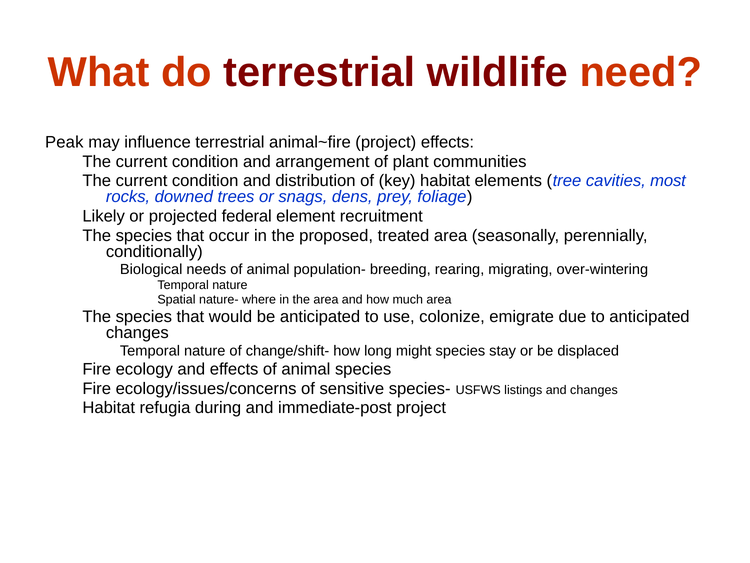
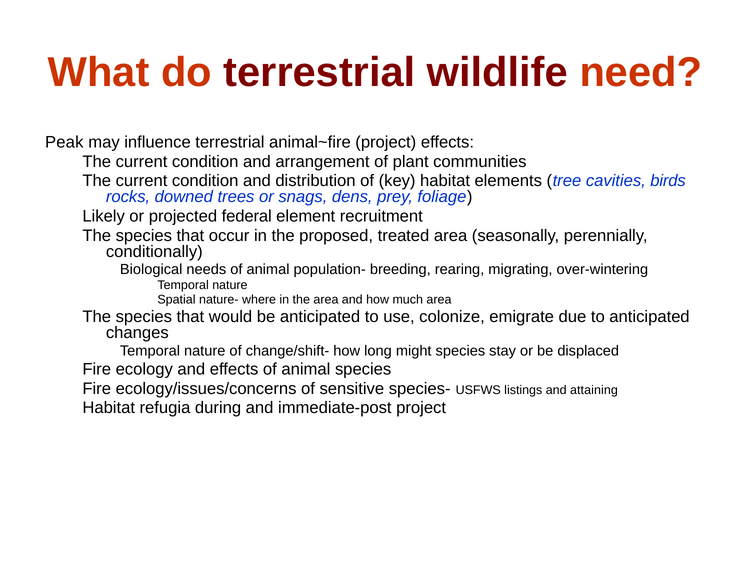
most: most -> birds (668, 181)
and changes: changes -> attaining (594, 390)
